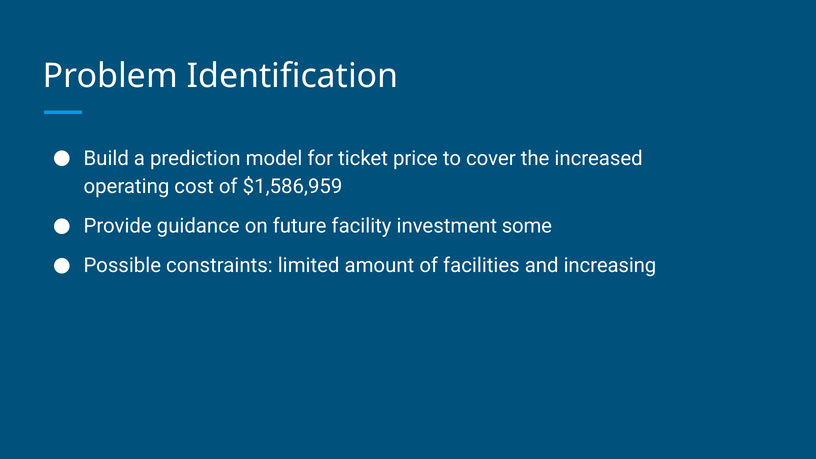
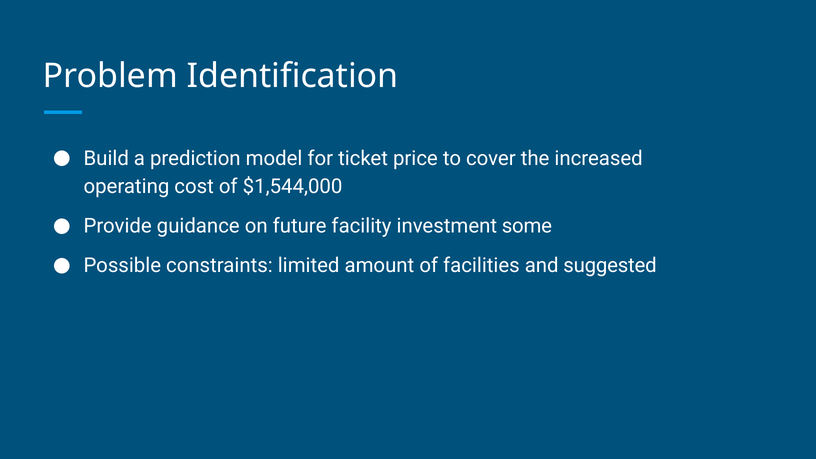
$1,586,959: $1,586,959 -> $1,544,000 (293, 187)
increasing: increasing -> suggested (610, 266)
